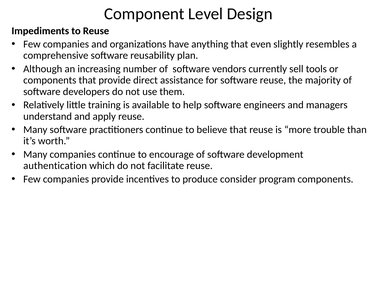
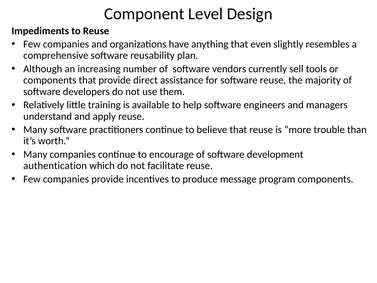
consider: consider -> message (238, 179)
